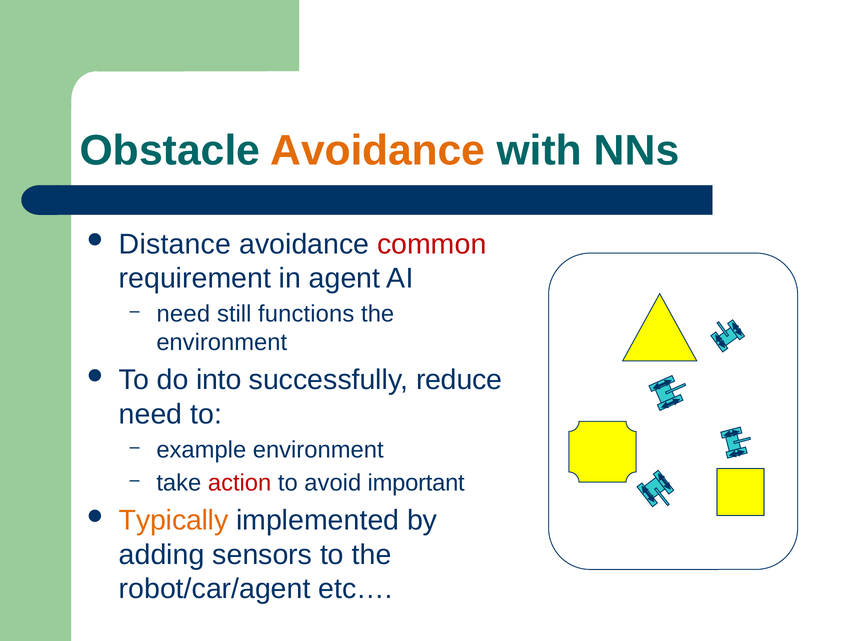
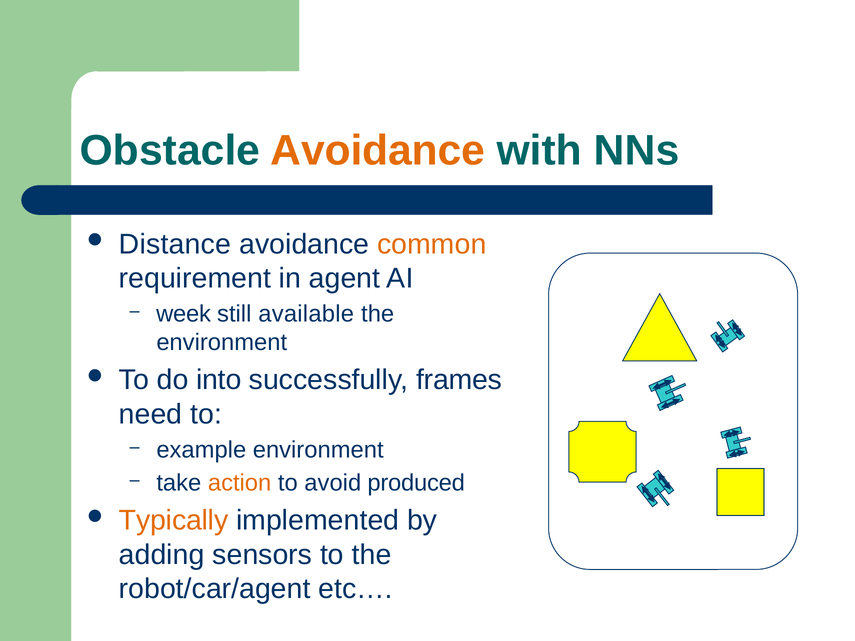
common colour: red -> orange (432, 244)
need: need -> week (184, 314)
functions: functions -> available (306, 314)
reduce: reduce -> frames (459, 380)
action colour: red -> orange (240, 483)
important: important -> produced (416, 483)
